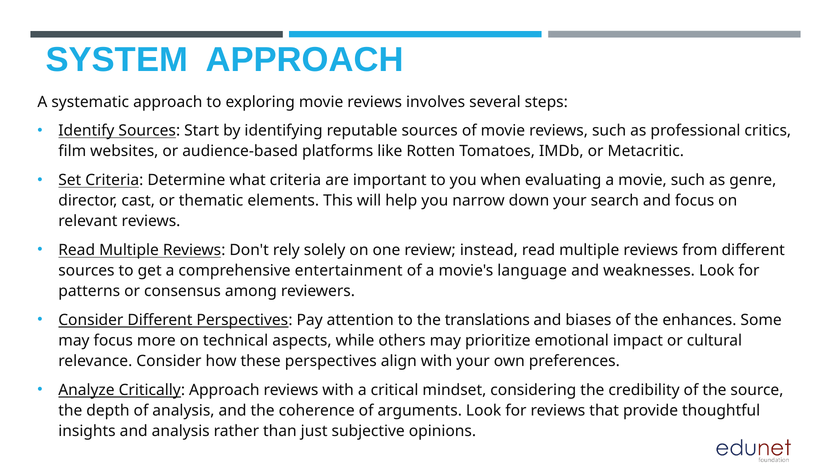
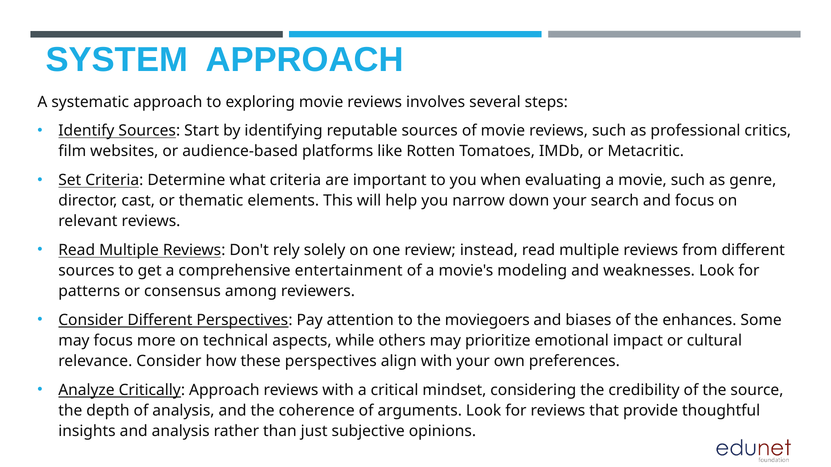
language: language -> modeling (532, 271)
translations: translations -> moviegoers (487, 320)
